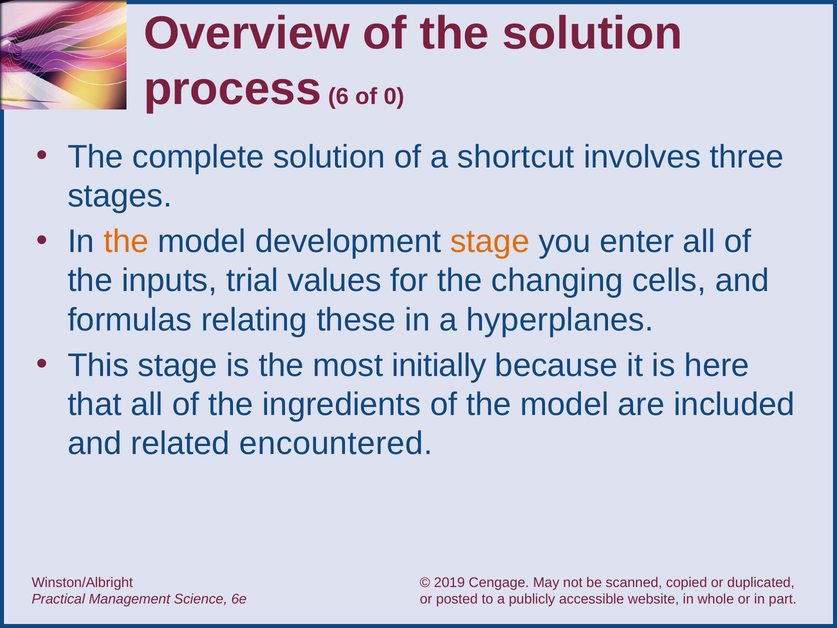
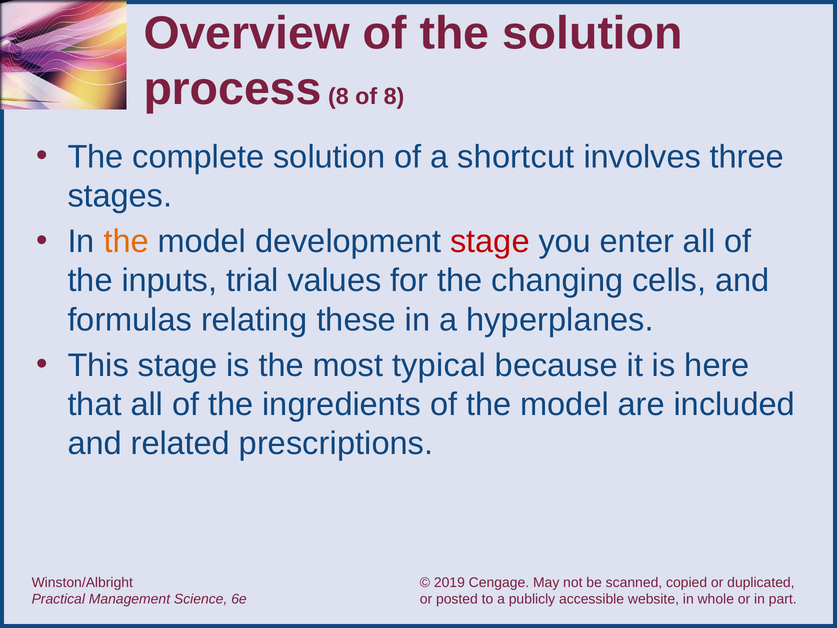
process 6: 6 -> 8 (338, 97)
of 0: 0 -> 8 (394, 97)
stage colour: orange -> red (490, 241)
initially: initially -> typical (439, 365)
encountered: encountered -> prescriptions (336, 443)
